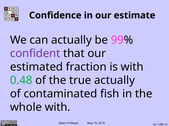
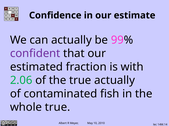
0.48: 0.48 -> 2.06 (21, 81)
whole with: with -> true (58, 108)
